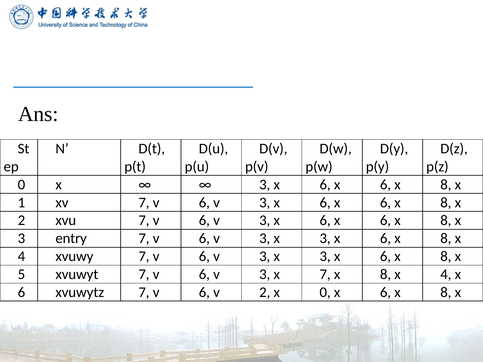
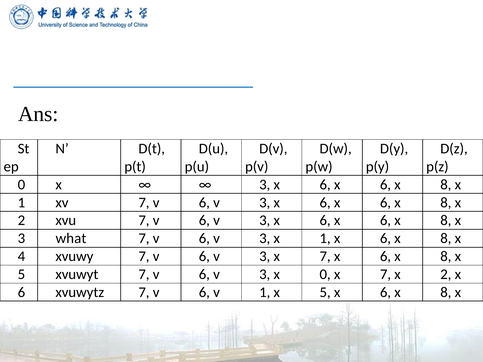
entry: entry -> what (71, 239)
3: 3 -> 1 (325, 239)
3: 3 -> 7 (325, 257)
x 7: 7 -> 0 (325, 275)
8: 8 -> 7 (385, 275)
4: 4 -> 2 (446, 275)
v 2: 2 -> 1 (265, 292)
0: 0 -> 5 (325, 292)
